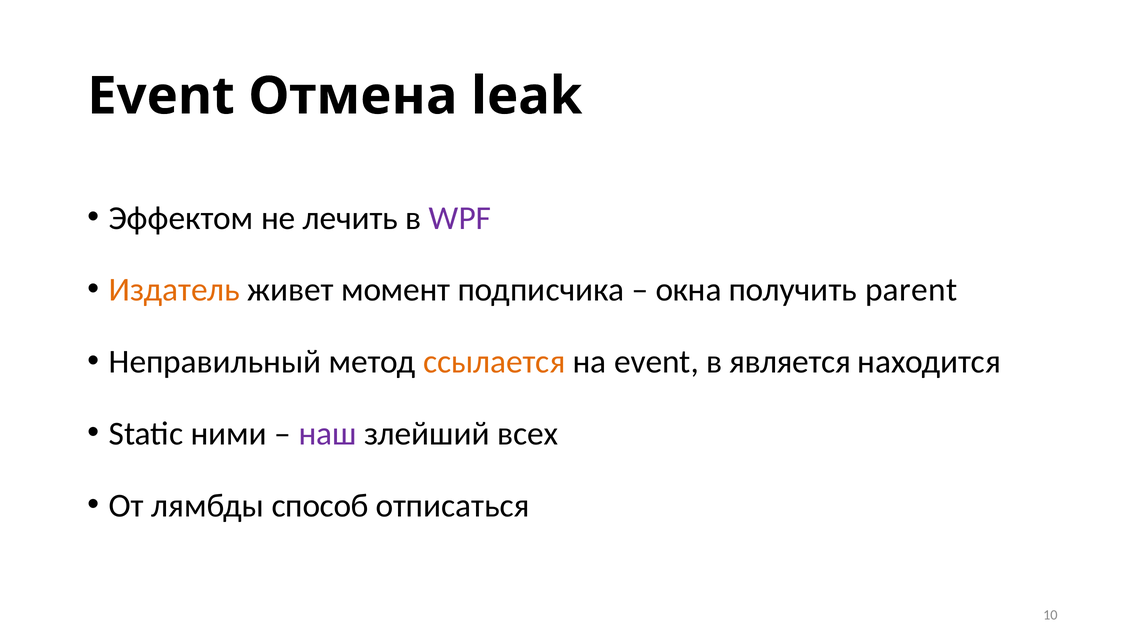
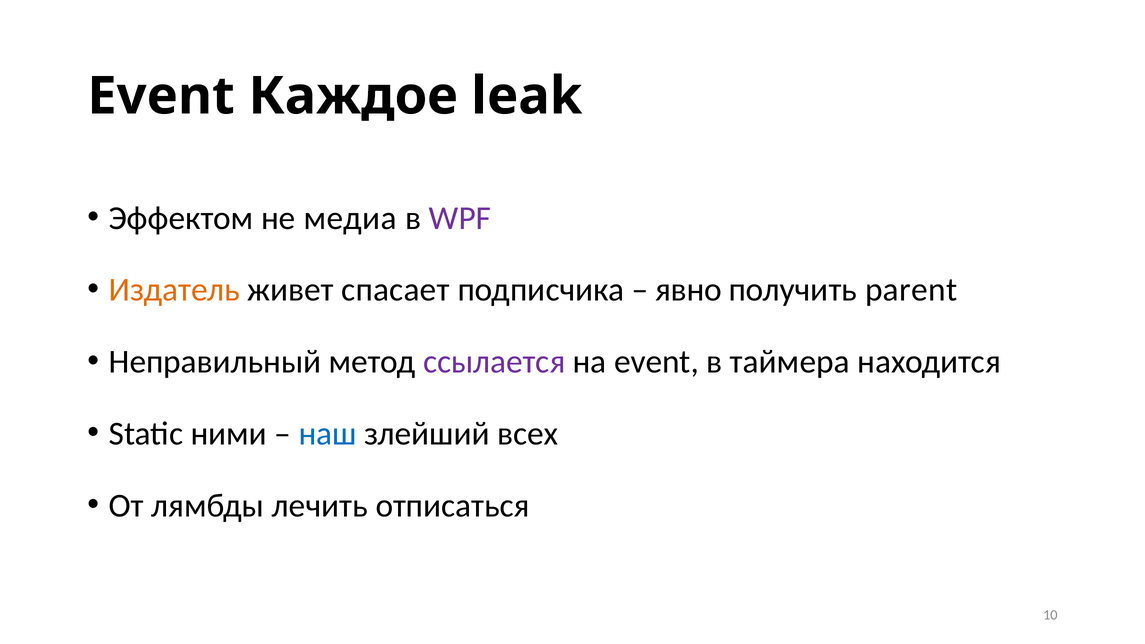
Отмена: Отмена -> Каждое (353, 96)
лечить: лечить -> медиа (350, 218)
момент: момент -> спасает (395, 290)
окна: окна -> явно (689, 290)
ссылается colour: orange -> purple (494, 362)
является: является -> таймера (790, 362)
наш colour: purple -> blue (328, 434)
способ: способ -> лечить (320, 506)
